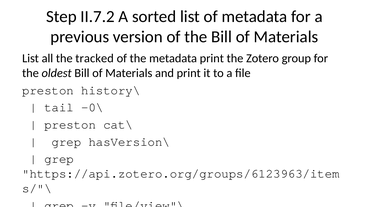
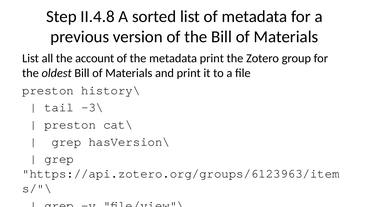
II.7.2: II.7.2 -> II.4.8 (98, 17)
tracked: tracked -> account (95, 59)
-0\: -0\ -> -3\ (92, 108)
